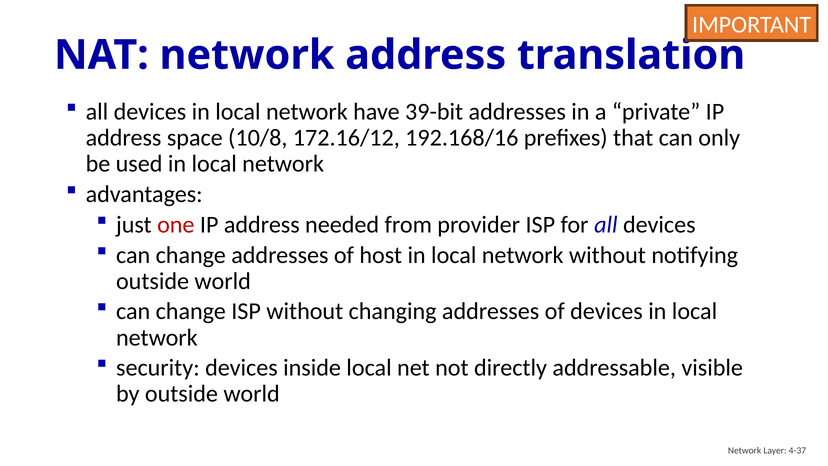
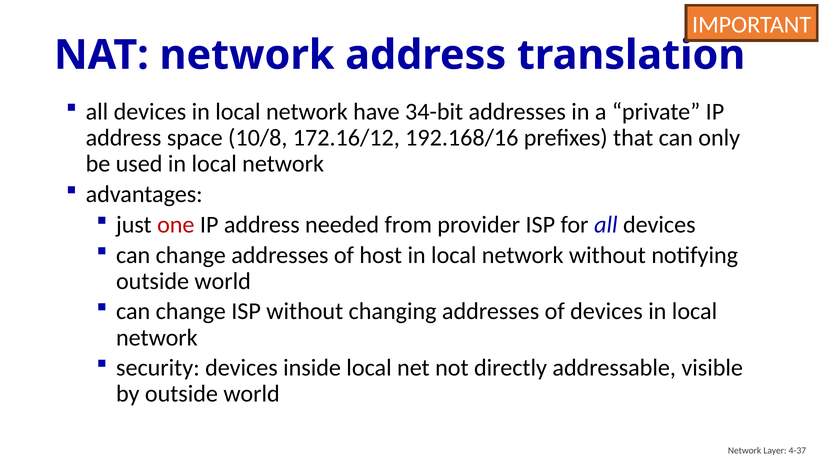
39-bit: 39-bit -> 34-bit (434, 112)
